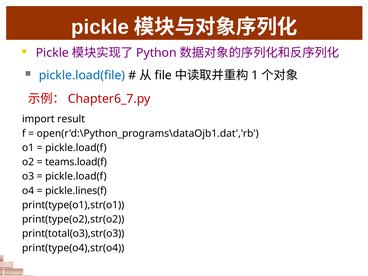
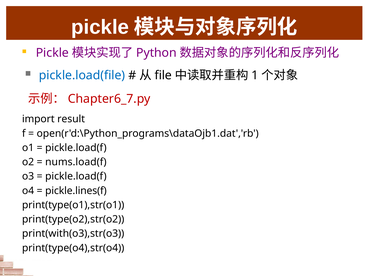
teams.load(f: teams.load(f -> nums.load(f (76, 162)
print(total(o3),str(o3: print(total(o3),str(o3 -> print(with(o3),str(o3 (73, 234)
